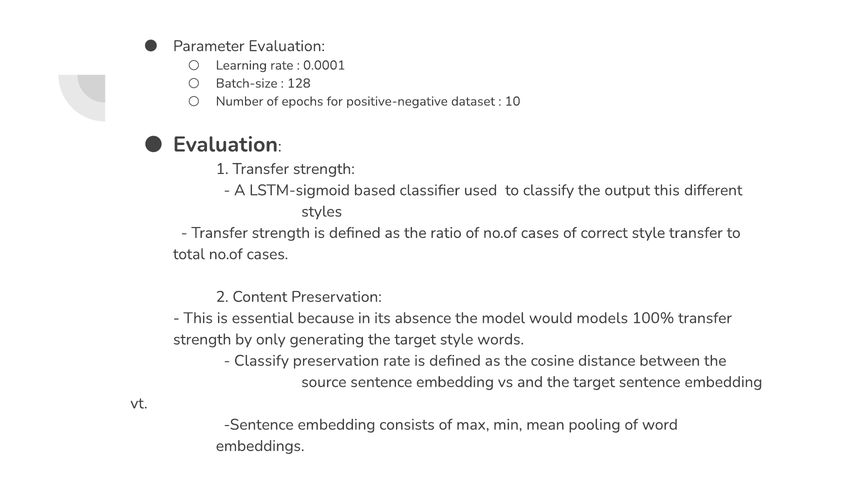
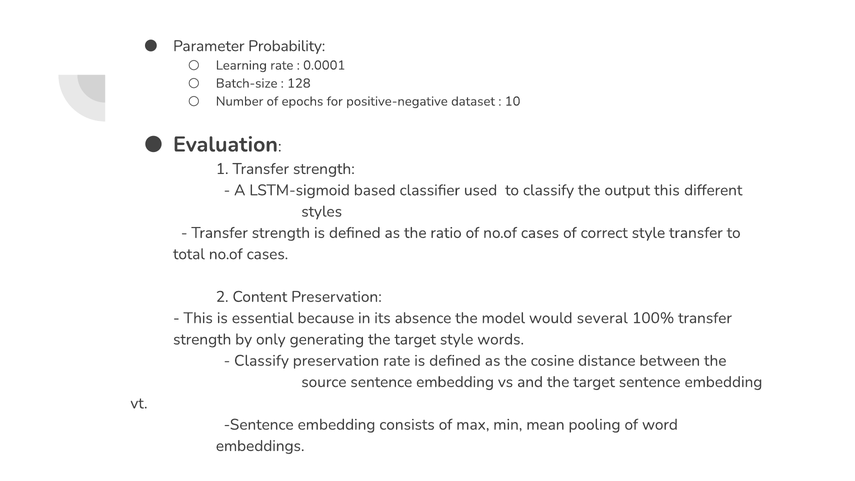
Parameter Evaluation: Evaluation -> Probability (287, 46)
models: models -> several (602, 318)
